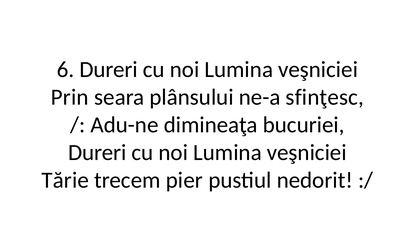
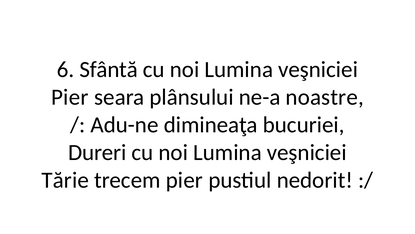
6 Dureri: Dureri -> Sfântă (109, 69)
Prin: Prin -> Pier (70, 97)
sfinţesc: sfinţesc -> noastre (325, 97)
